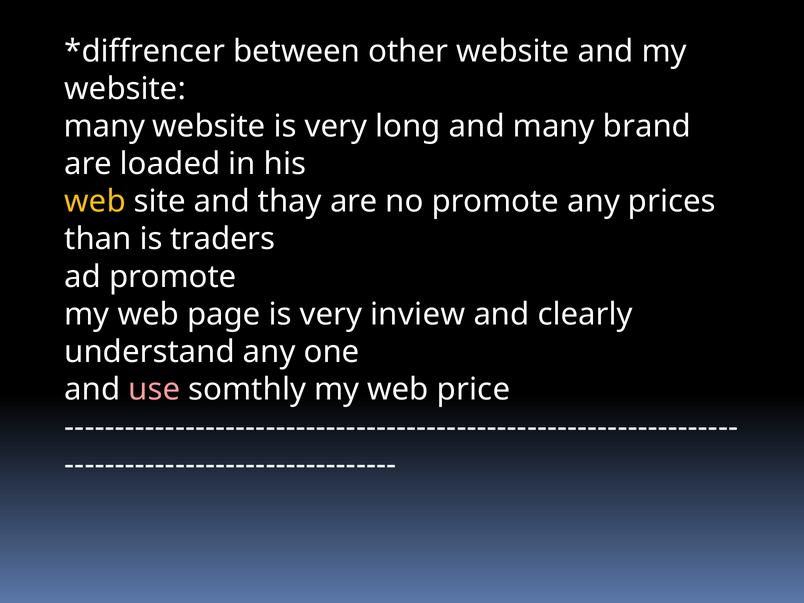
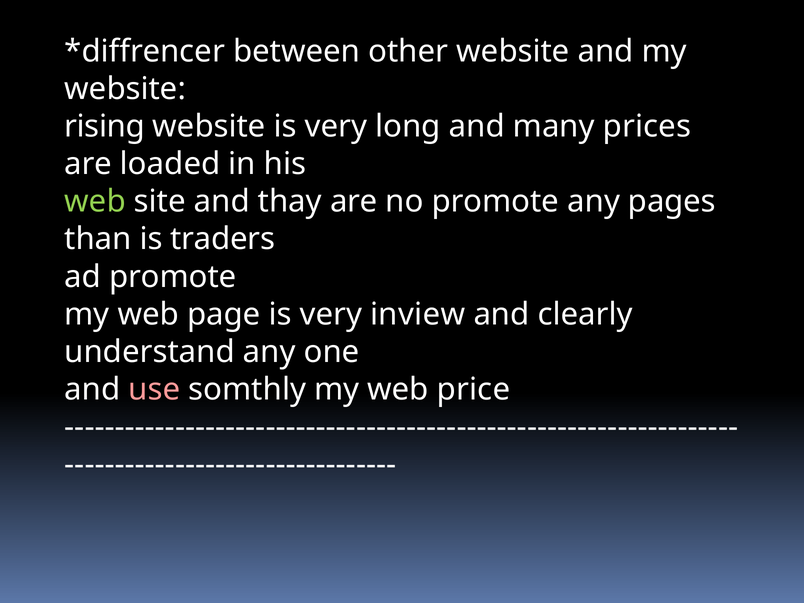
many: many -> rising (105, 127)
brand: brand -> prices (647, 127)
web colour: yellow -> light green (95, 202)
prices: prices -> pages (672, 202)
